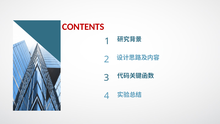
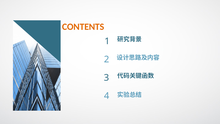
CONTENTS colour: red -> orange (83, 27)
